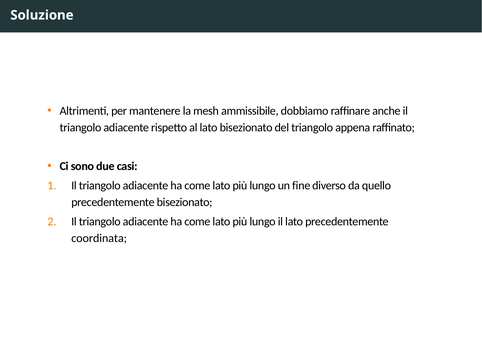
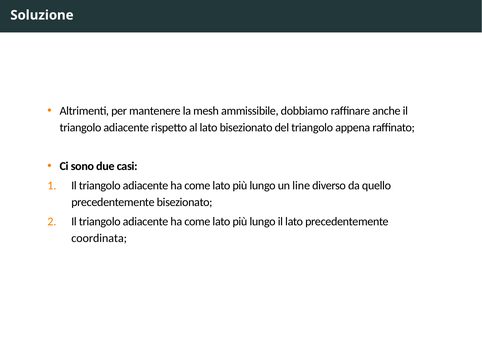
fine: fine -> line (301, 185)
